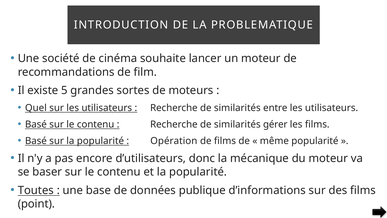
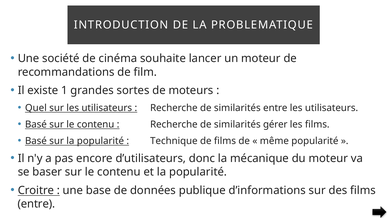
5: 5 -> 1 (64, 90)
Opération: Opération -> Technique (174, 141)
Toutes: Toutes -> Croitre (36, 190)
point: point -> entre (36, 204)
